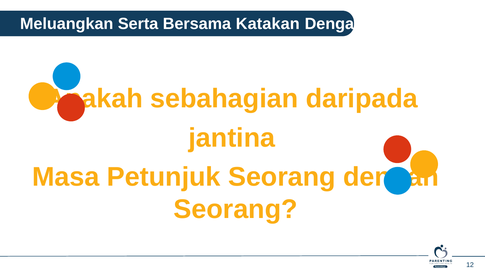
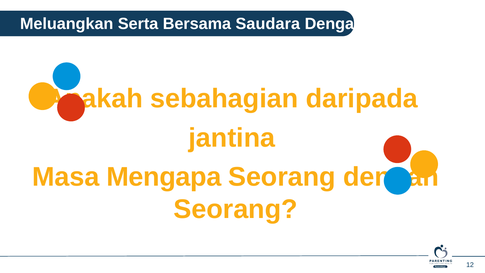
Katakan: Katakan -> Saudara (268, 24)
Petunjuk: Petunjuk -> Mengapa (164, 177)
